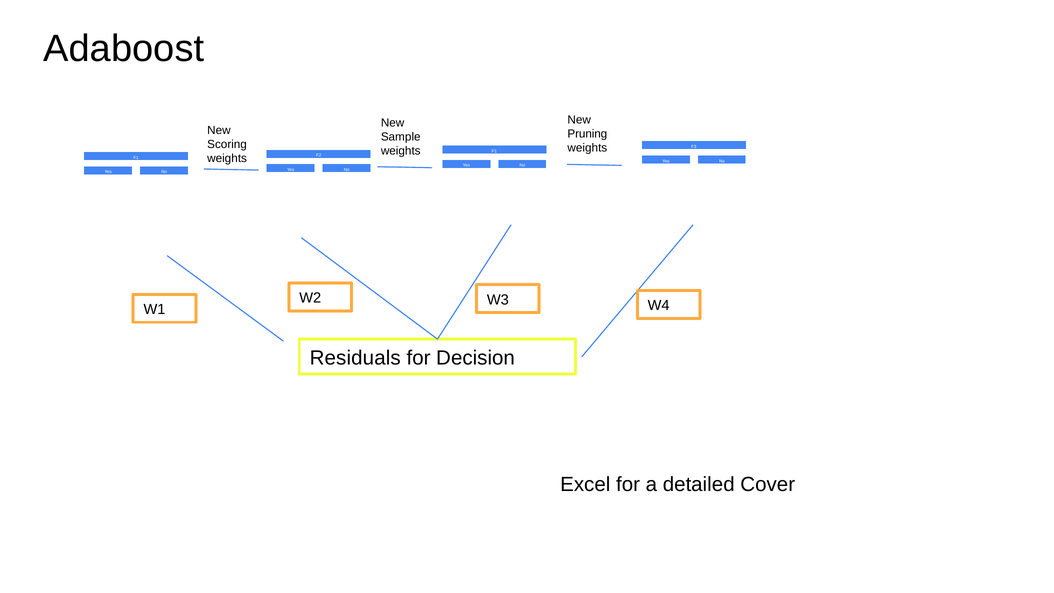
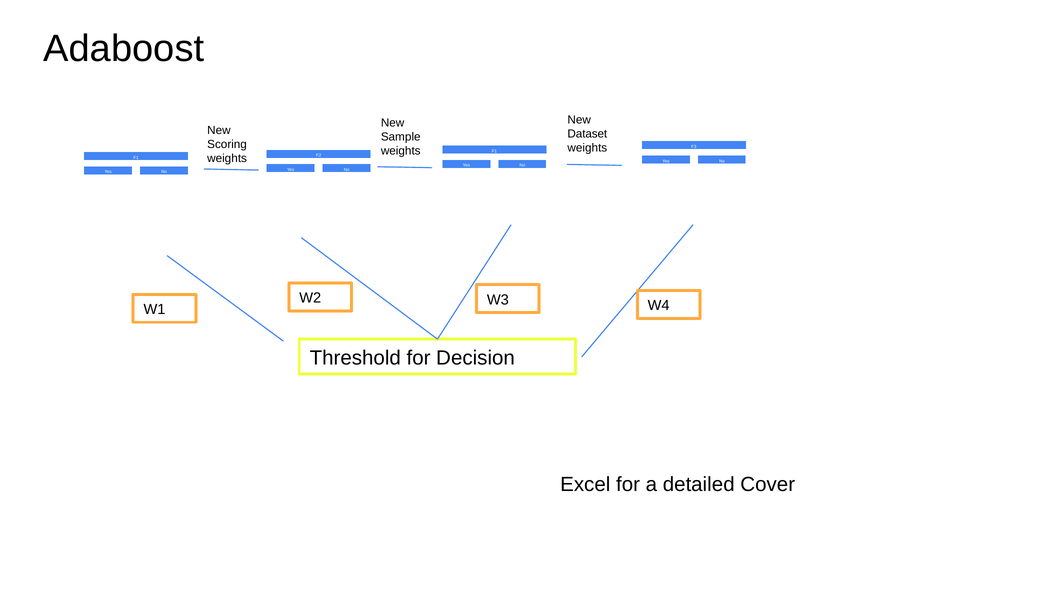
Pruning: Pruning -> Dataset (587, 134)
Residuals: Residuals -> Threshold (355, 358)
